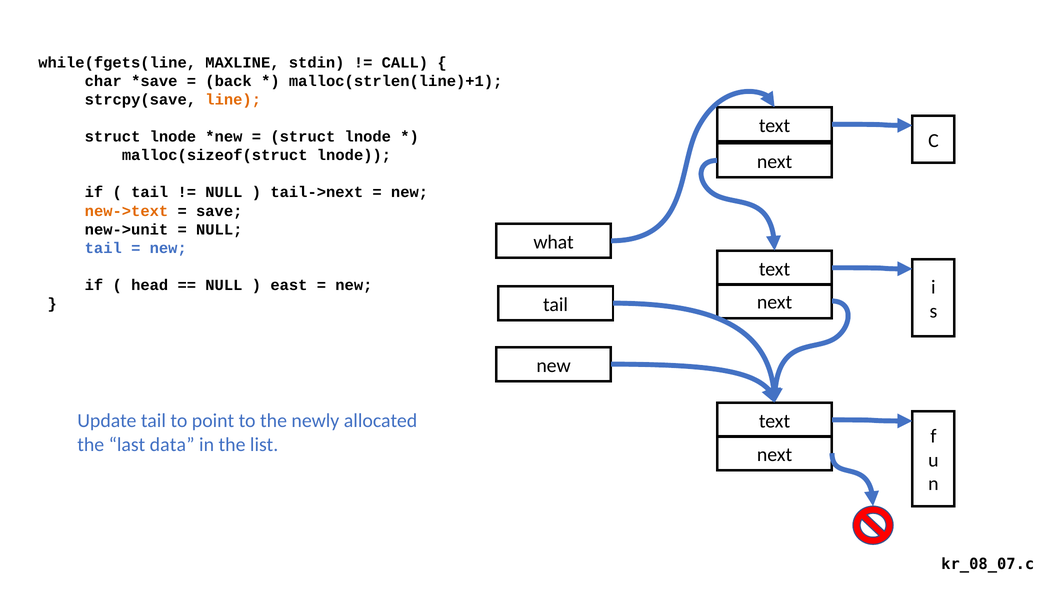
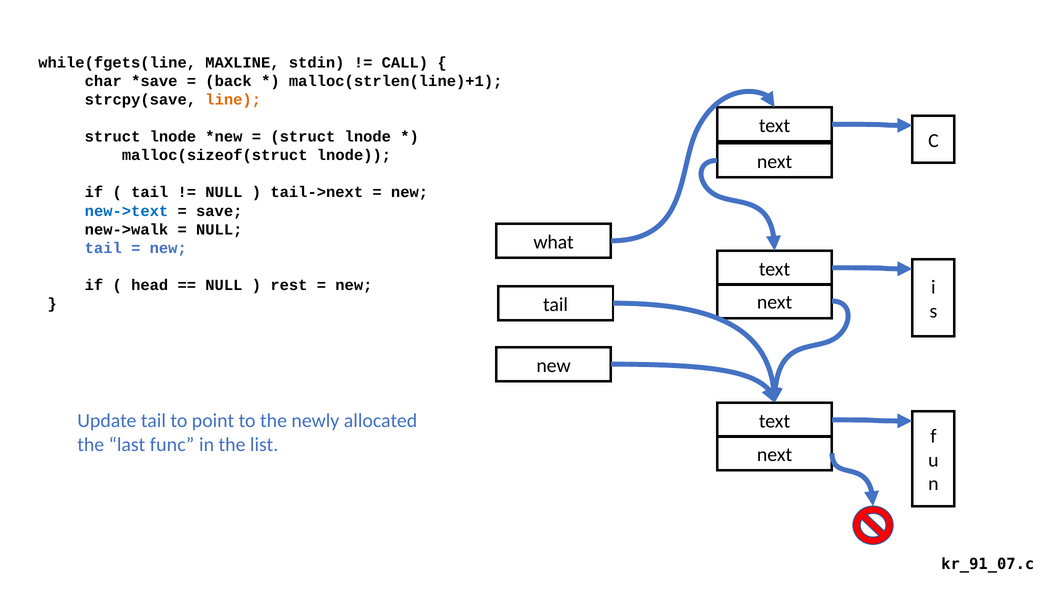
new->text colour: orange -> blue (126, 211)
new->unit: new->unit -> new->walk (126, 230)
east: east -> rest (289, 285)
data: data -> func (172, 445)
kr_08_07.c: kr_08_07.c -> kr_91_07.c (988, 565)
